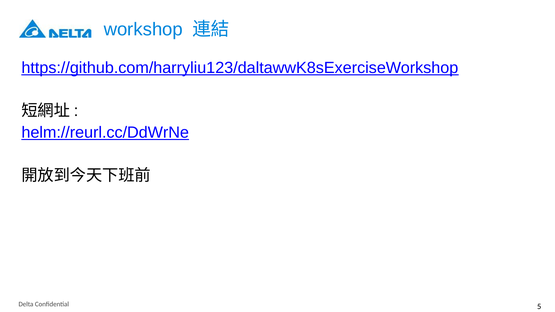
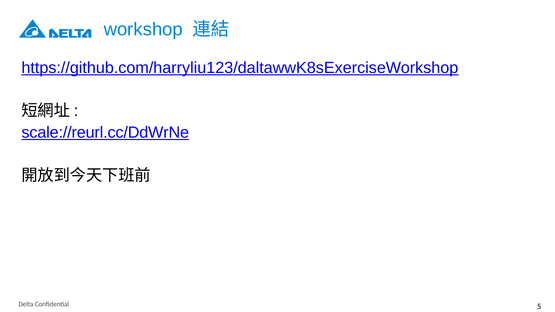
helm://reurl.cc/DdWrNe: helm://reurl.cc/DdWrNe -> scale://reurl.cc/DdWrNe (105, 132)
